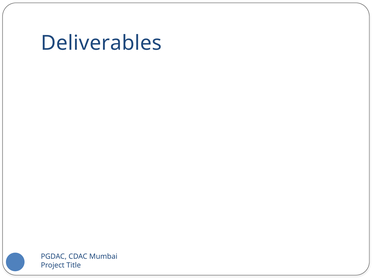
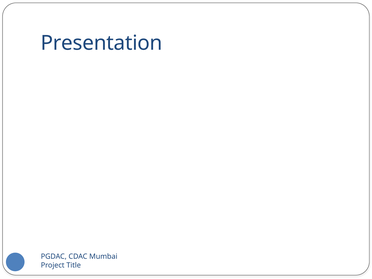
Deliverables: Deliverables -> Presentation (102, 43)
